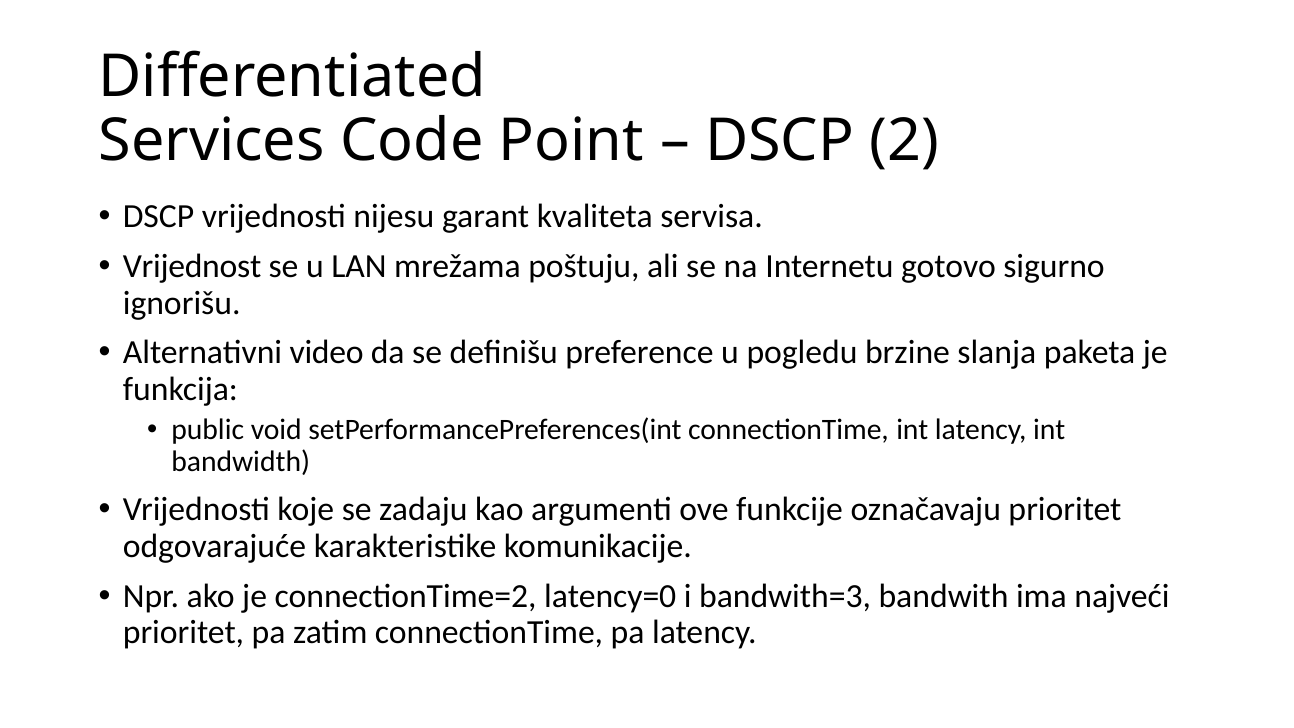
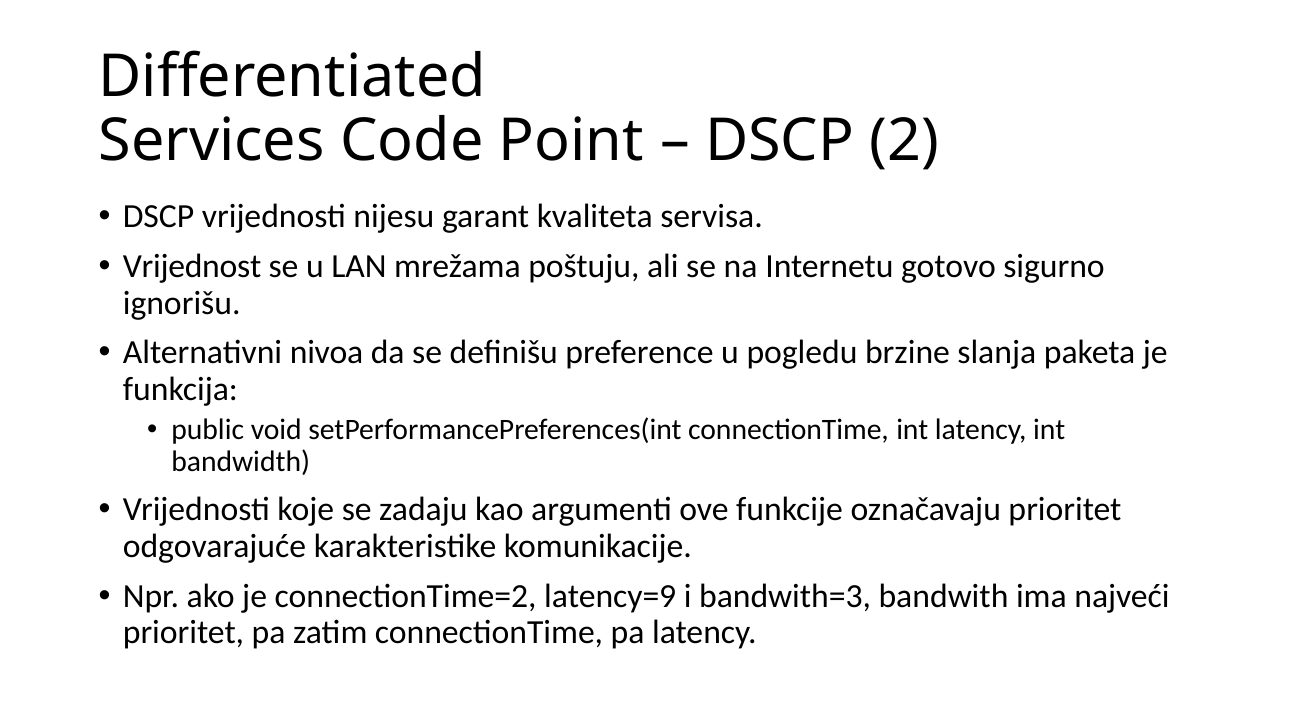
video: video -> nivoa (327, 353)
latency=0: latency=0 -> latency=9 (610, 596)
